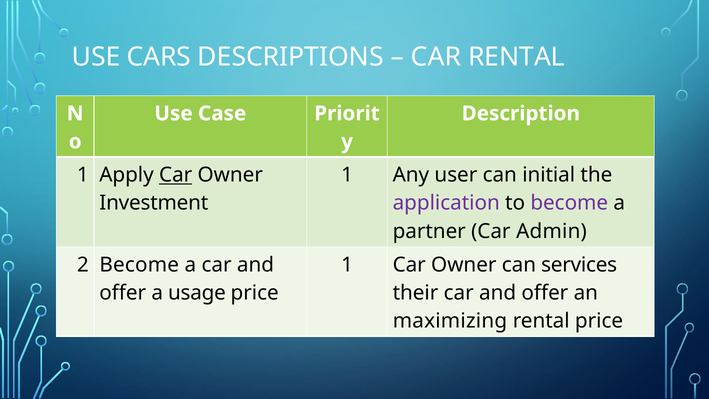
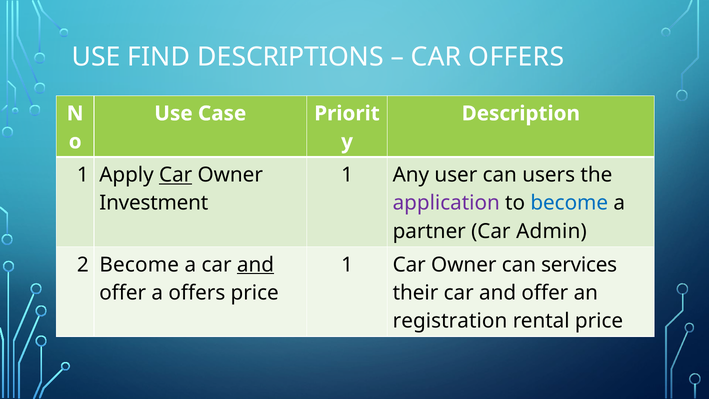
CARS: CARS -> FIND (159, 57)
CAR RENTAL: RENTAL -> OFFERS (516, 57)
initial: initial -> users (549, 175)
become colour: purple -> blue (569, 203)
and underline: none -> present (256, 265)
a usage: usage -> offers (197, 293)
maximizing: maximizing -> registration (450, 321)
